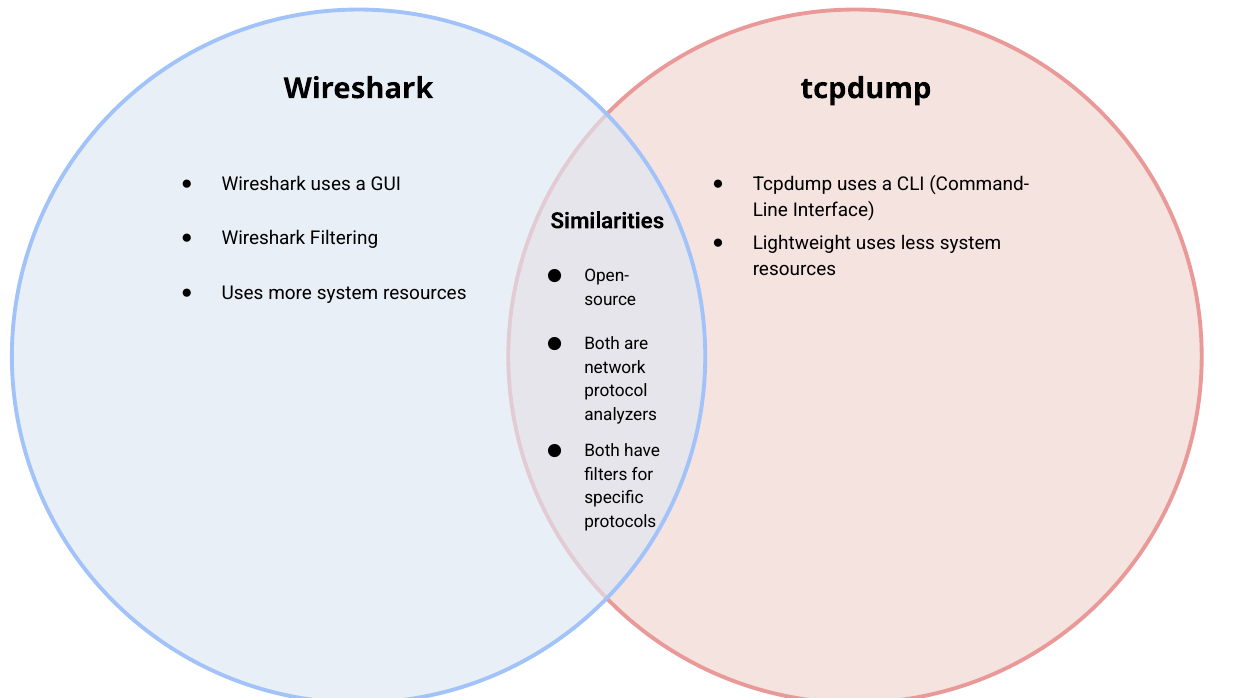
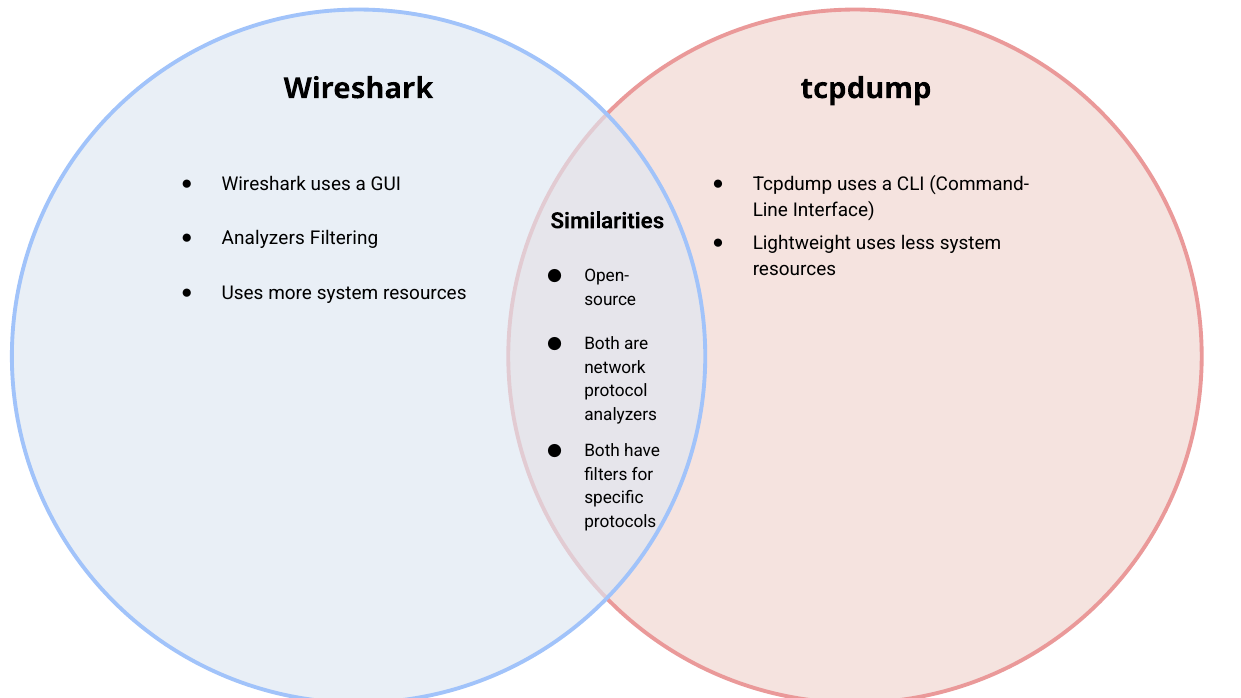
Wireshark: Wireshark -> Analyzers (263, 238)
